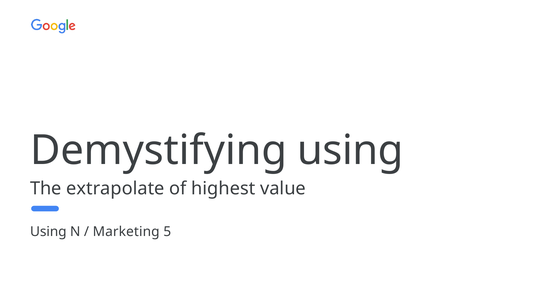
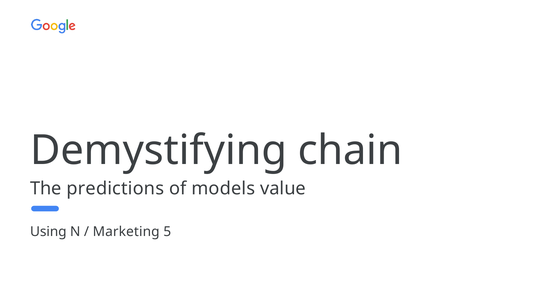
Demystifying using: using -> chain (350, 151)
extrapolate: extrapolate -> predictions (115, 189)
highest: highest -> models (223, 189)
